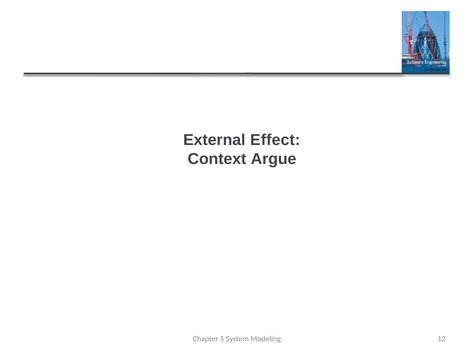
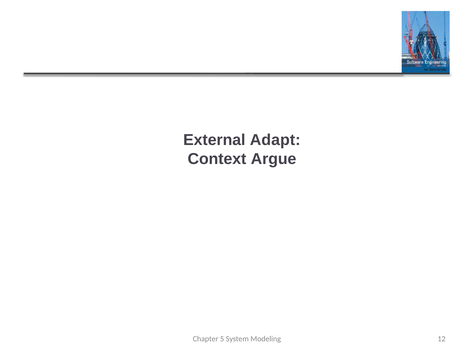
Effect: Effect -> Adapt (275, 140)
